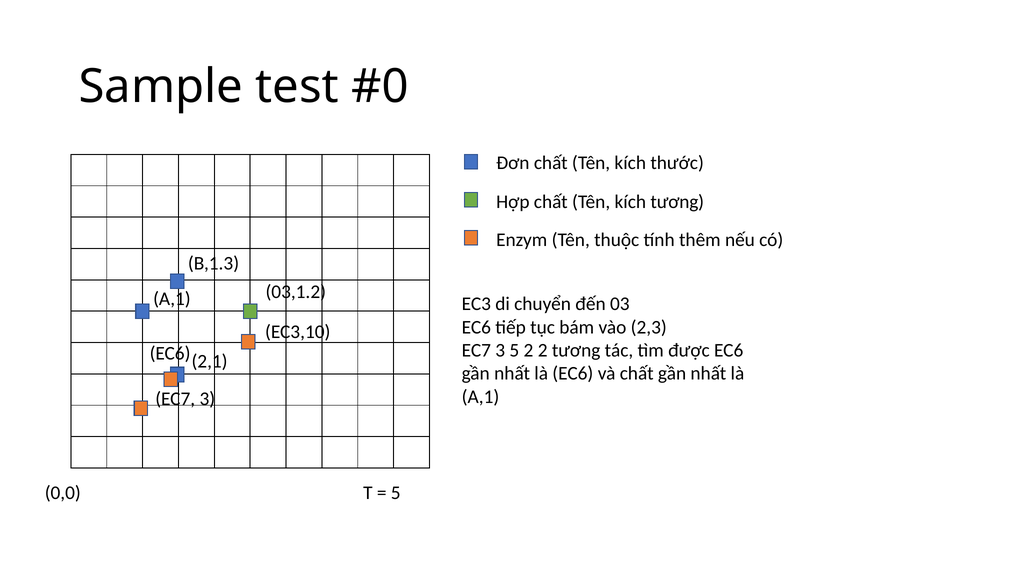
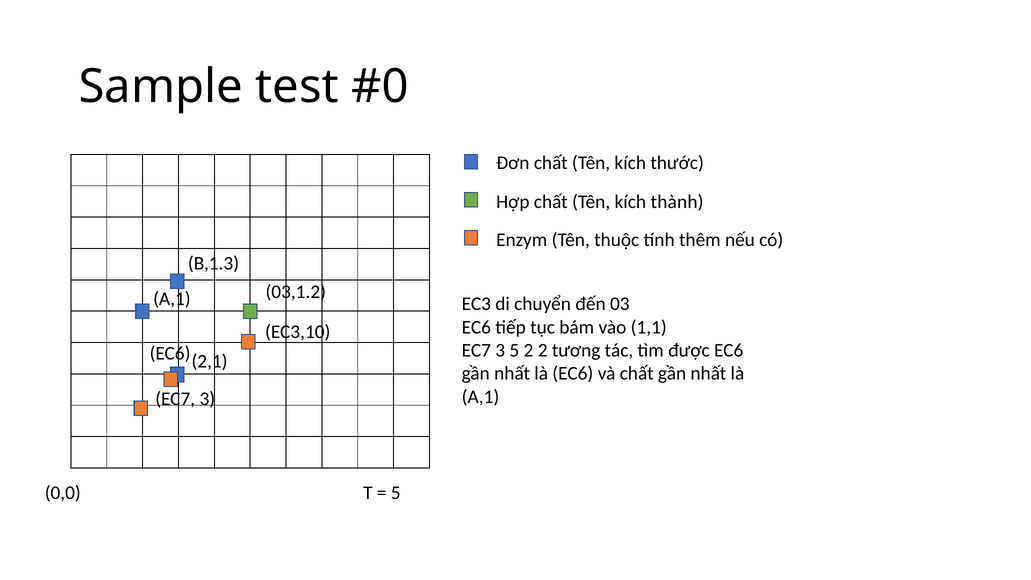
kích tương: tương -> thành (677, 202)
2,3: 2,3 -> 1,1 (649, 327)
